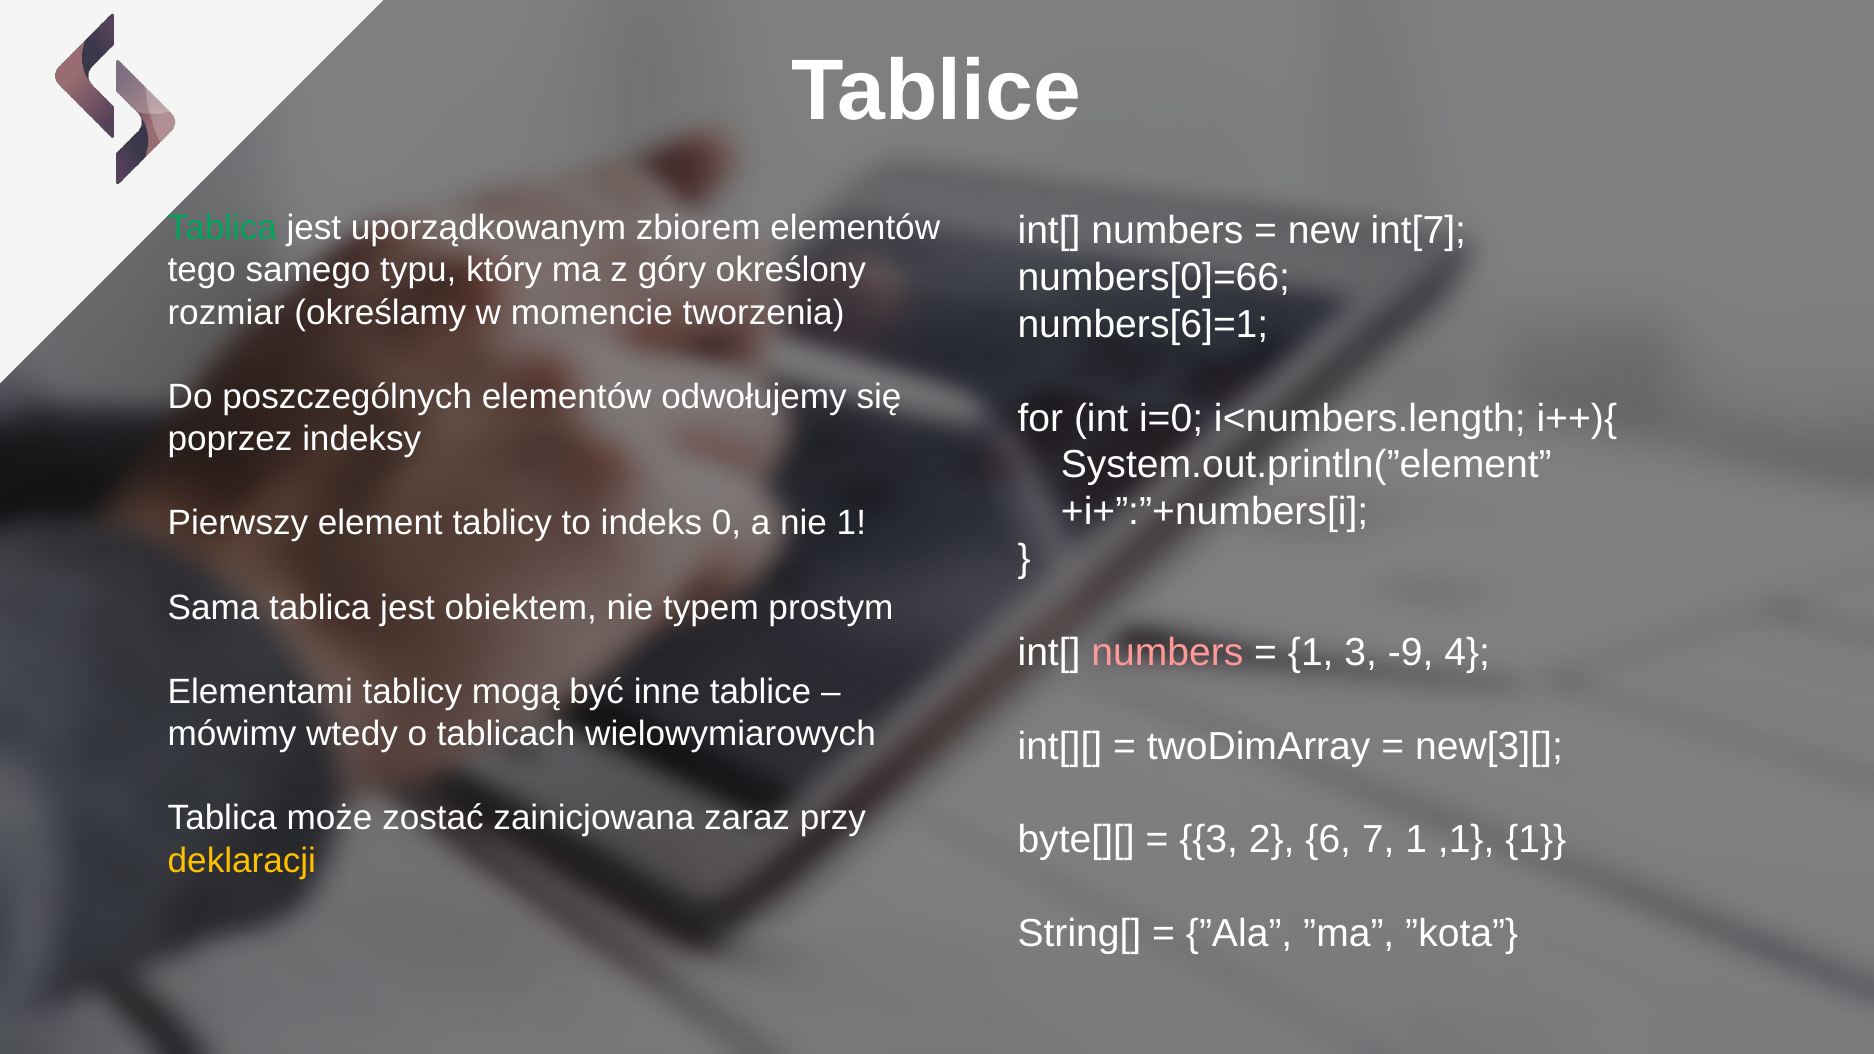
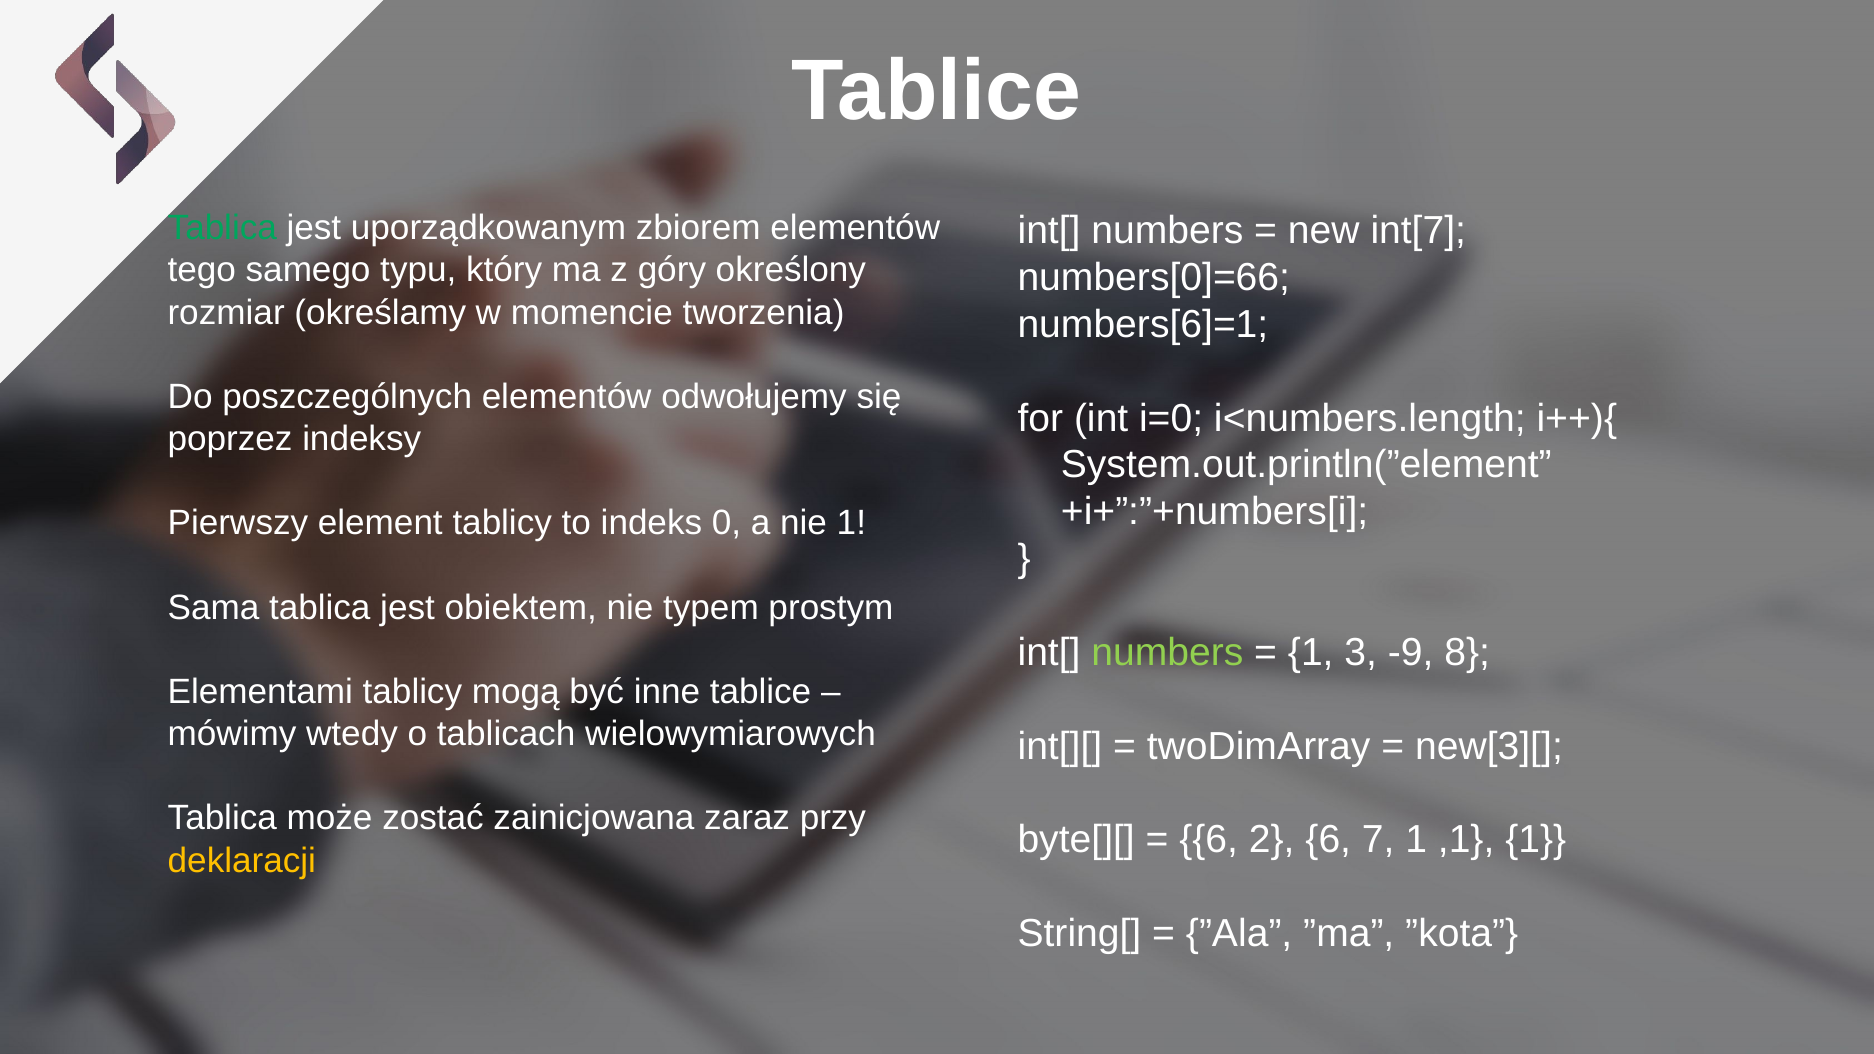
numbers colour: pink -> light green (1167, 653)
4: 4 -> 8 (1467, 653)
3: 3 -> 6 (1209, 840)
